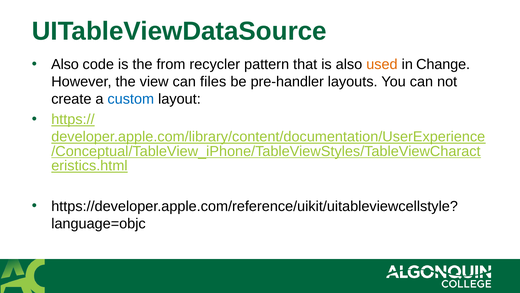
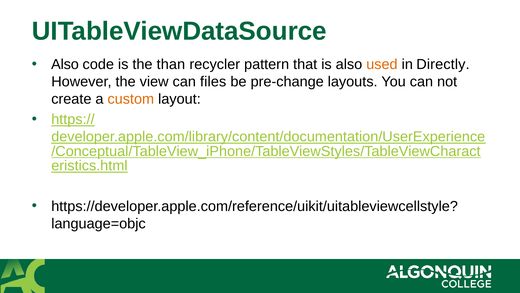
from: from -> than (171, 64)
Change: Change -> Directly (443, 64)
pre-handler: pre-handler -> pre-change (287, 82)
custom colour: blue -> orange (131, 99)
